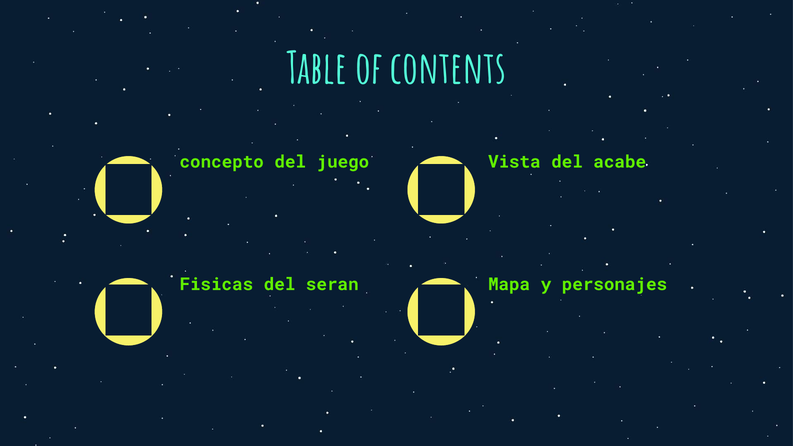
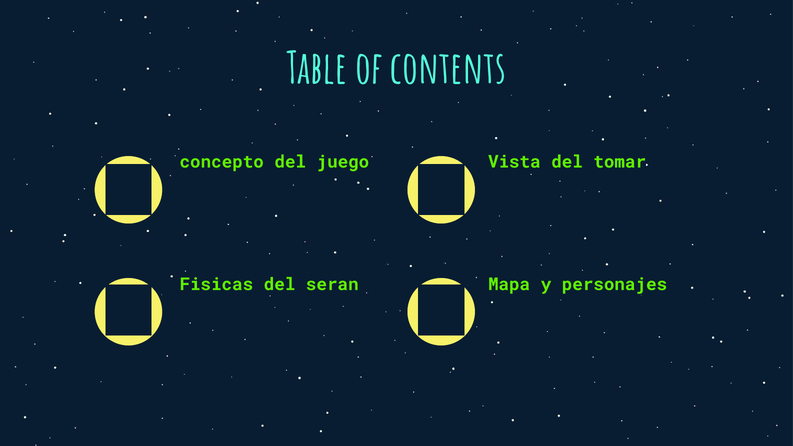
acabe: acabe -> tomar (620, 162)
